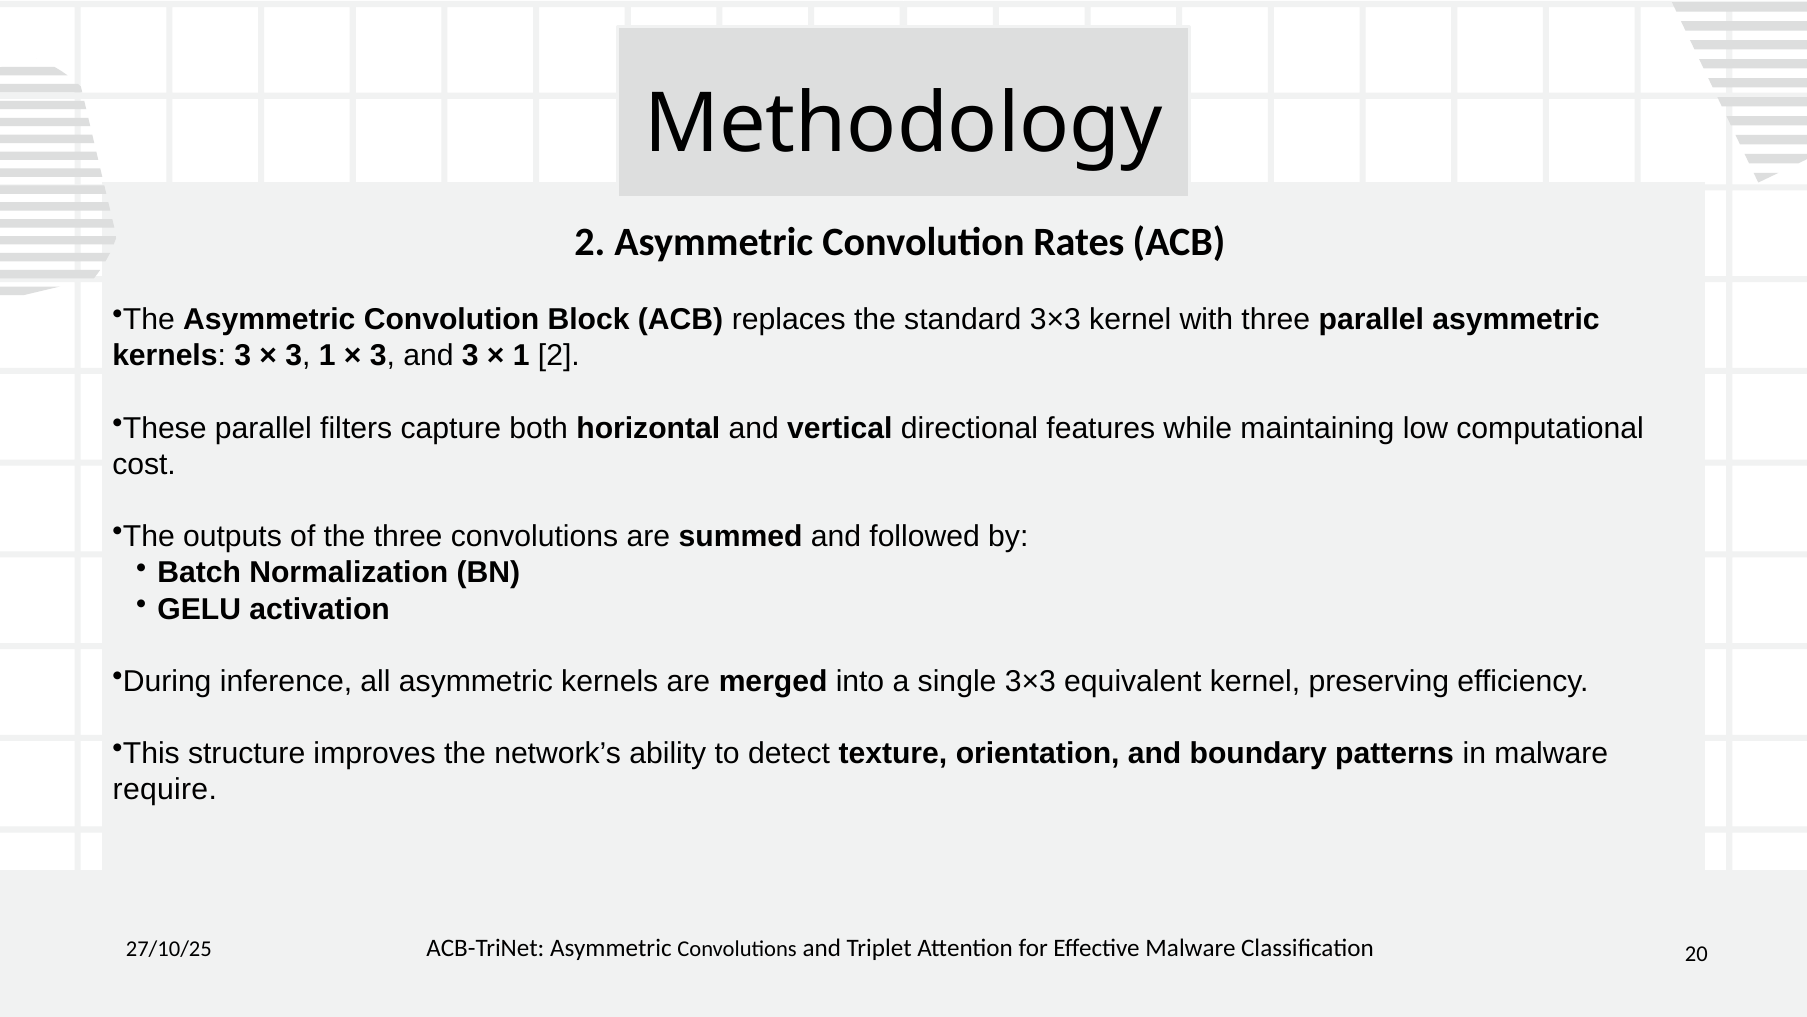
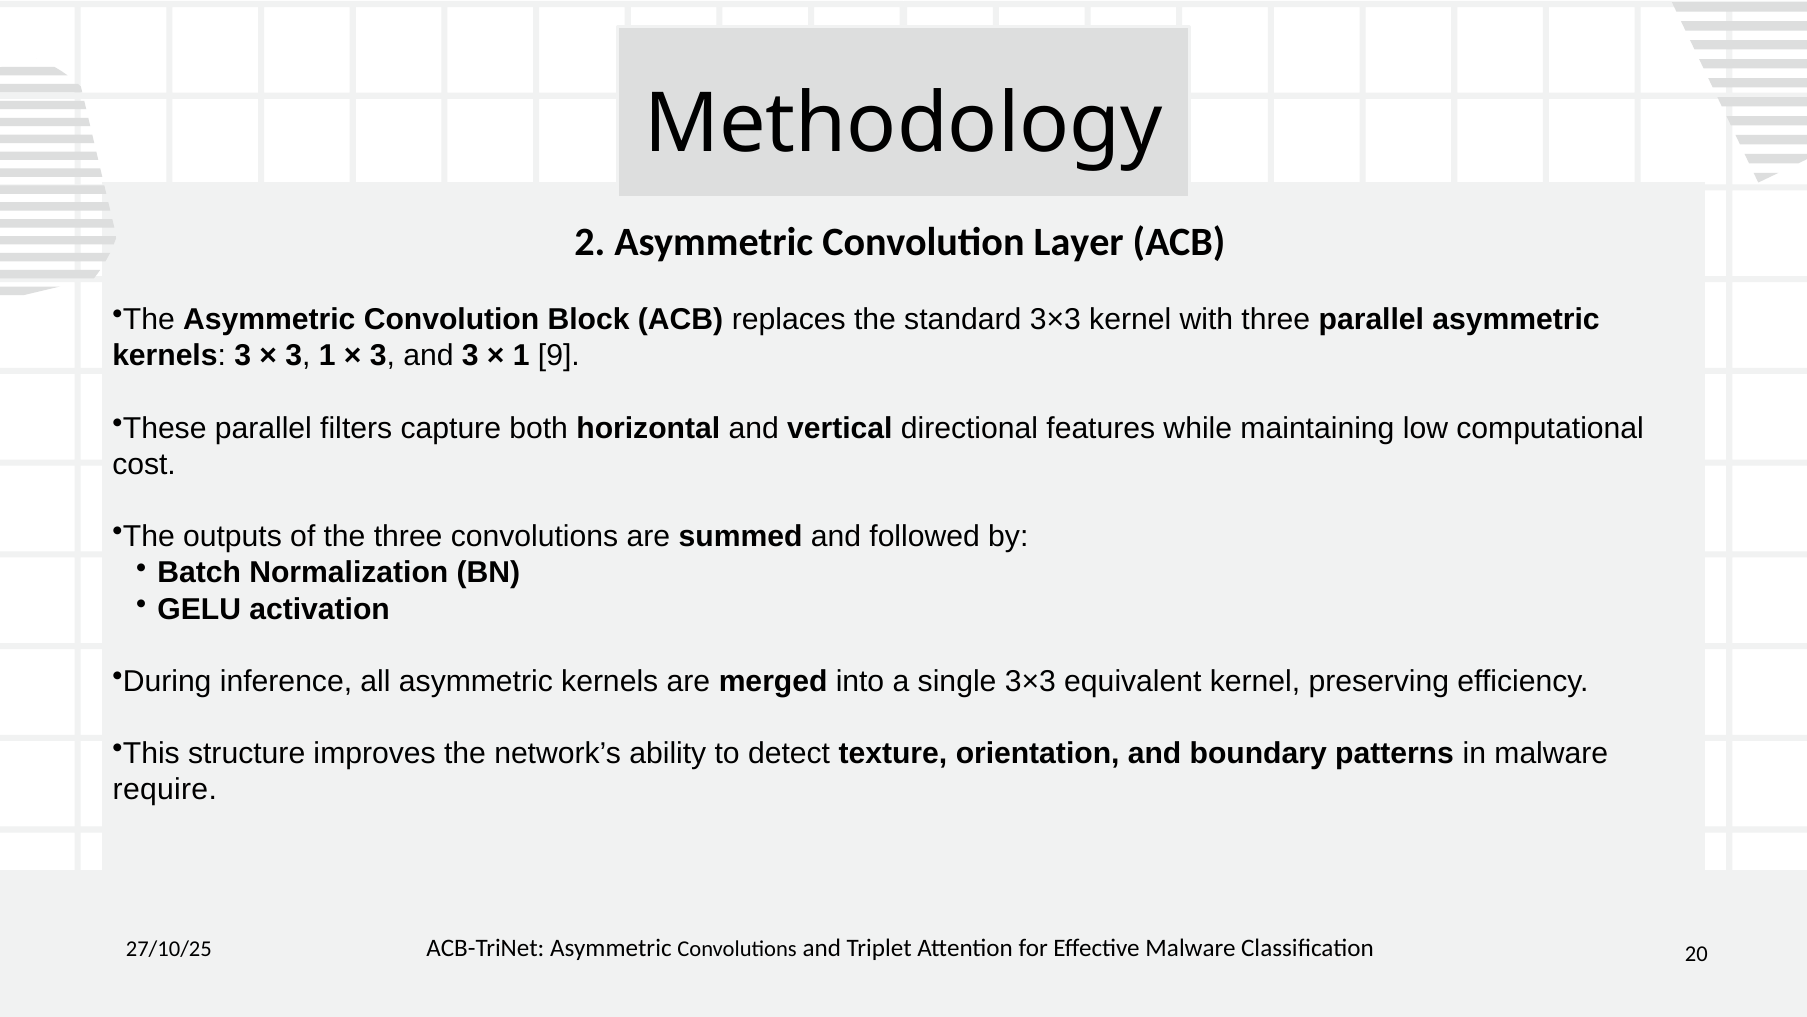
Rates: Rates -> Layer (1079, 242)
1 2: 2 -> 9 (559, 356)
